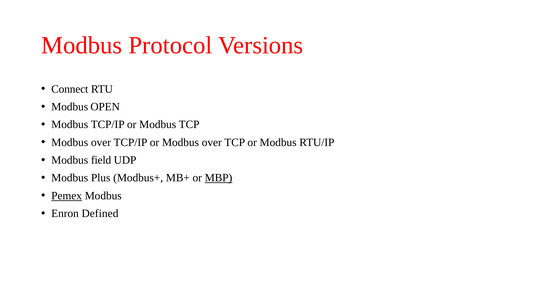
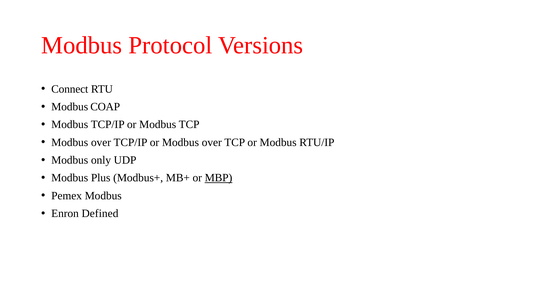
OPEN: OPEN -> COAP (105, 107)
field: field -> only (101, 160)
Pemex underline: present -> none (67, 196)
